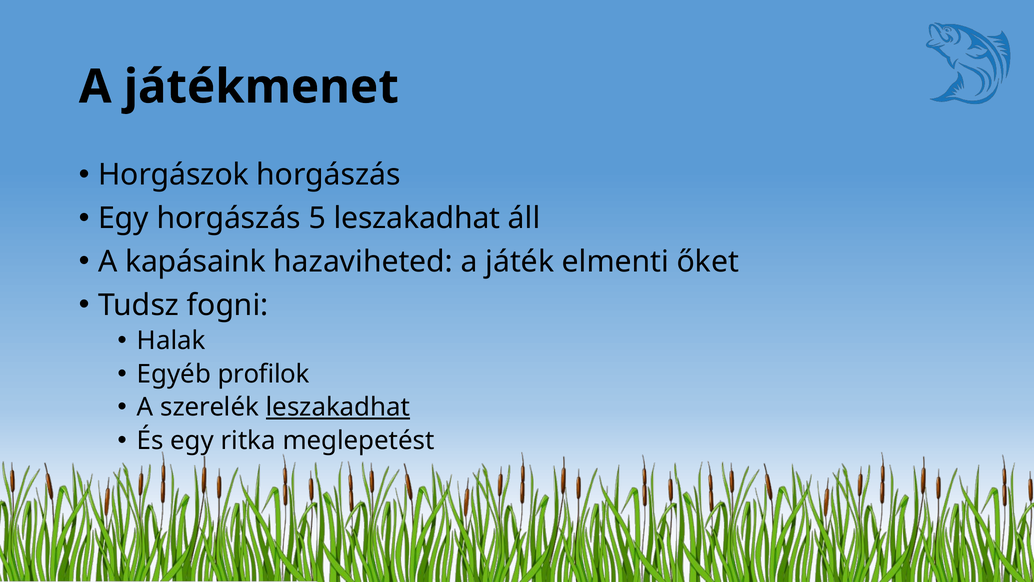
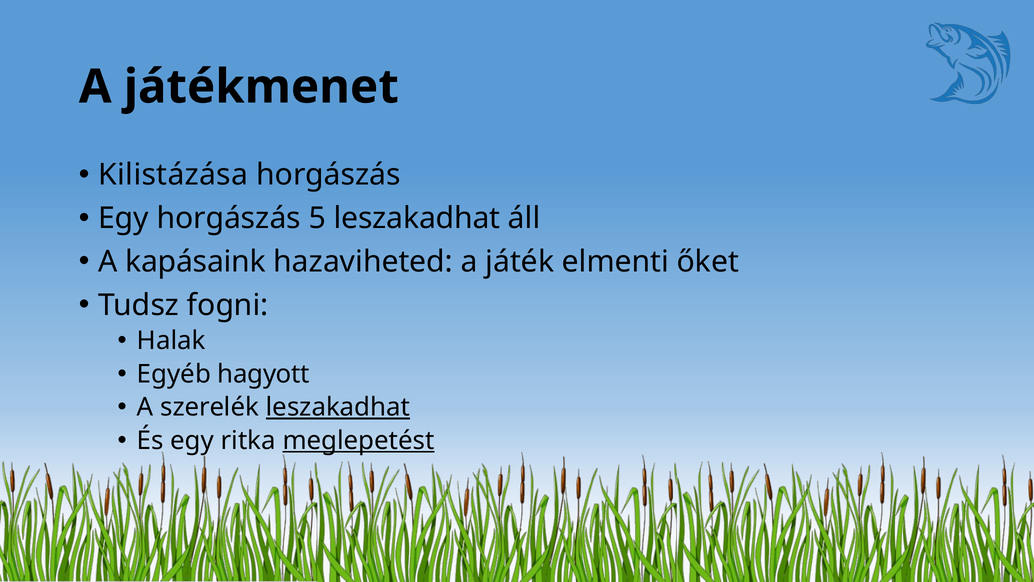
Horgászok: Horgászok -> Kilistázása (173, 175)
profilok: profilok -> hagyott (264, 374)
meglepetést underline: none -> present (359, 440)
